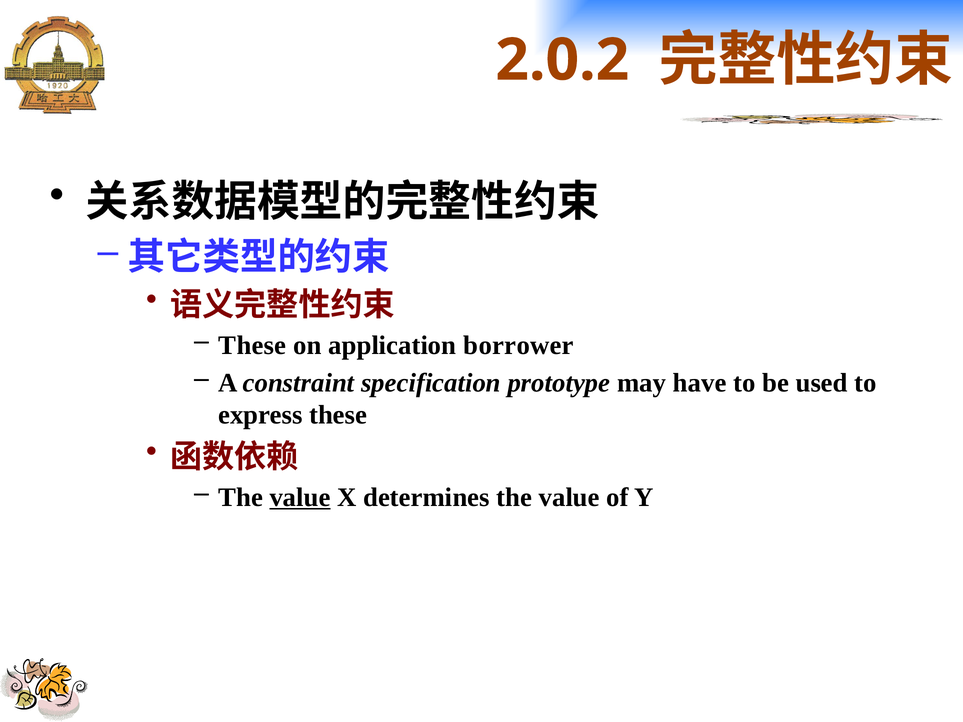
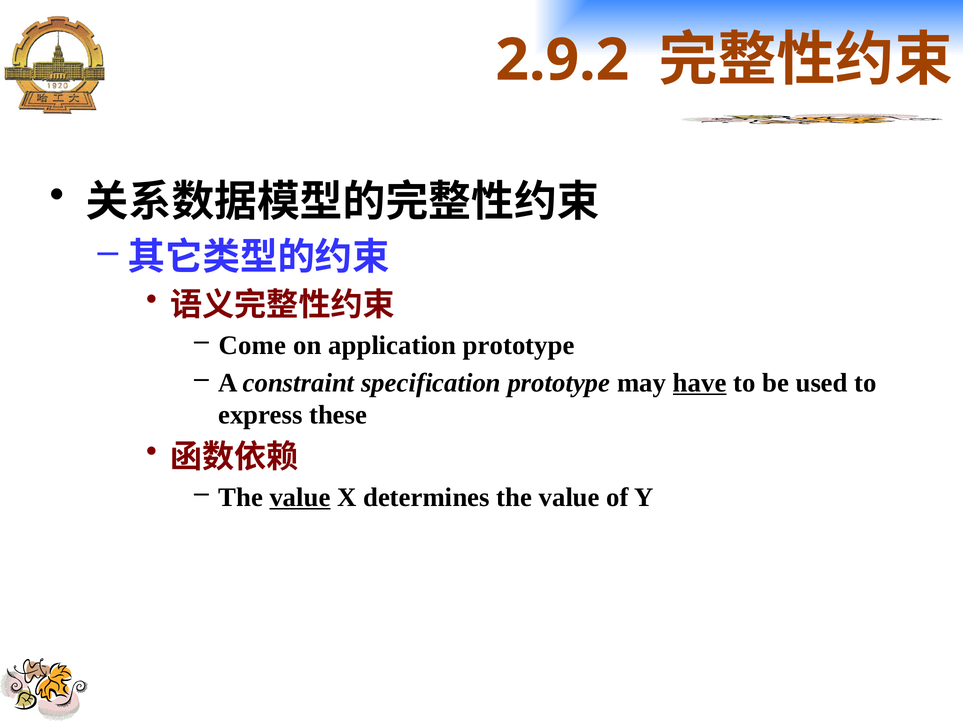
2.0.2: 2.0.2 -> 2.9.2 (562, 60)
These: These -> Come (252, 345)
application borrower: borrower -> prototype (519, 345)
have underline: none -> present (700, 383)
